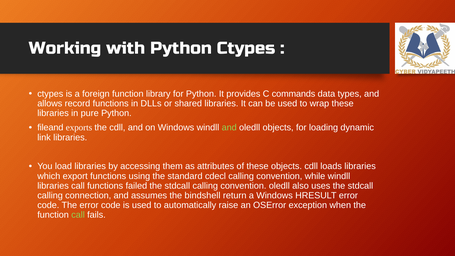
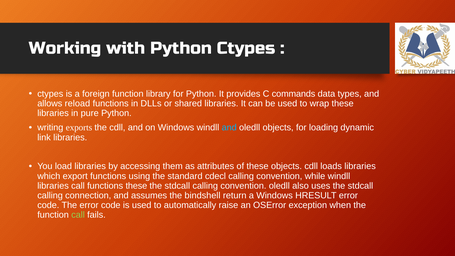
record: record -> reload (77, 103)
fileand: fileand -> writing (50, 128)
and colour: light green -> light blue (229, 128)
functions failed: failed -> these (136, 186)
